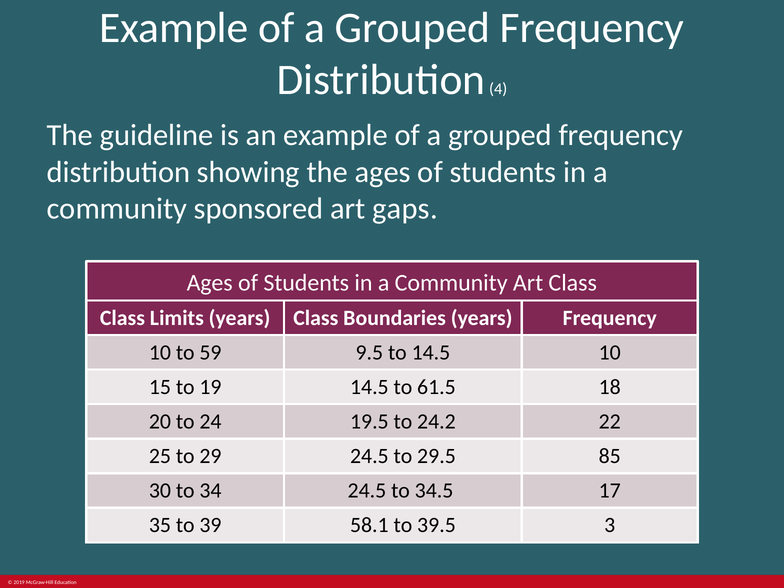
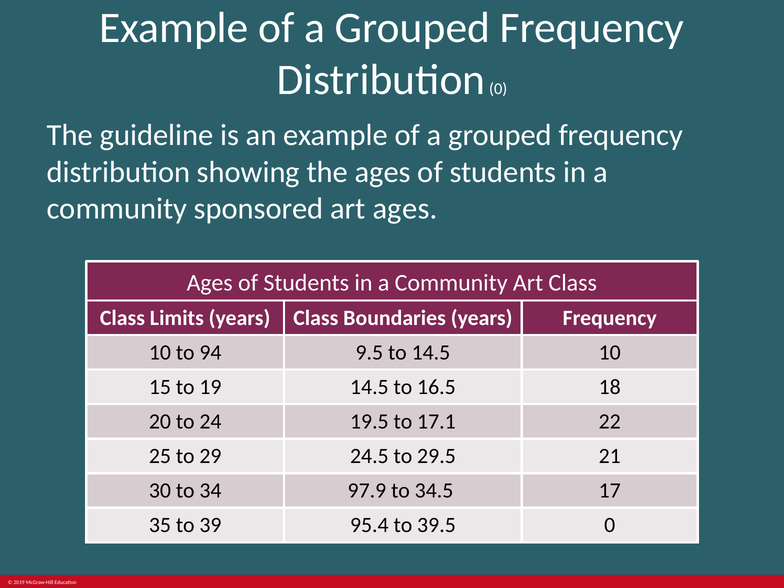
Distribution 4: 4 -> 0 (498, 89)
art gaps: gaps -> ages (405, 209)
59: 59 -> 94 (210, 353)
61.5: 61.5 -> 16.5 (436, 387)
24.2: 24.2 -> 17.1 (436, 422)
85: 85 -> 21 (610, 456)
34 24.5: 24.5 -> 97.9 (367, 491)
58.1: 58.1 -> 95.4 (369, 525)
39.5 3: 3 -> 0 (610, 525)
